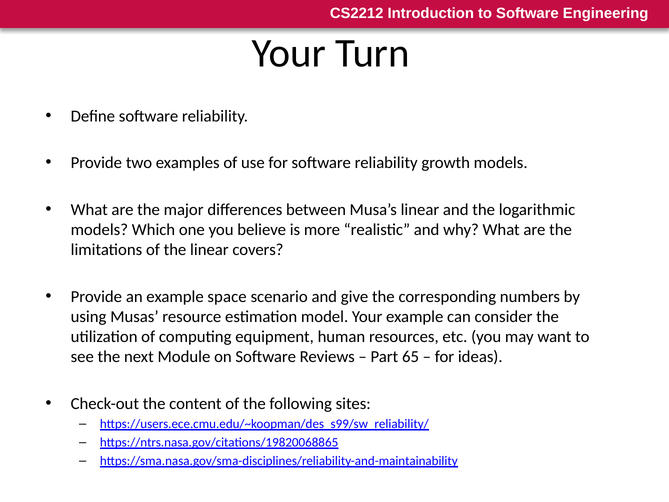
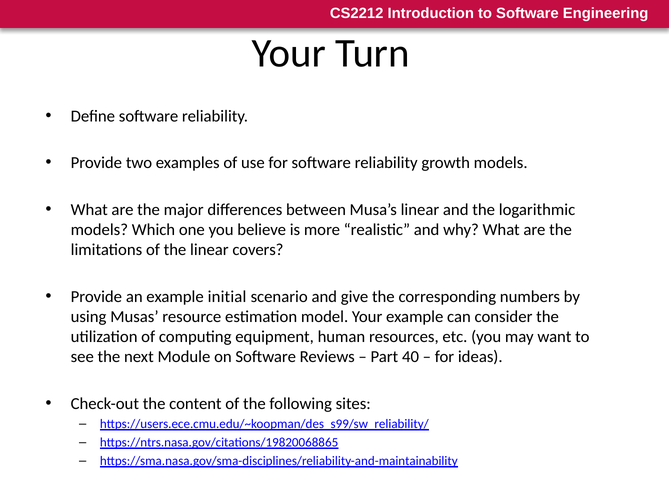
space: space -> initial (227, 297)
Part 65: 65 -> 40 (411, 357)
